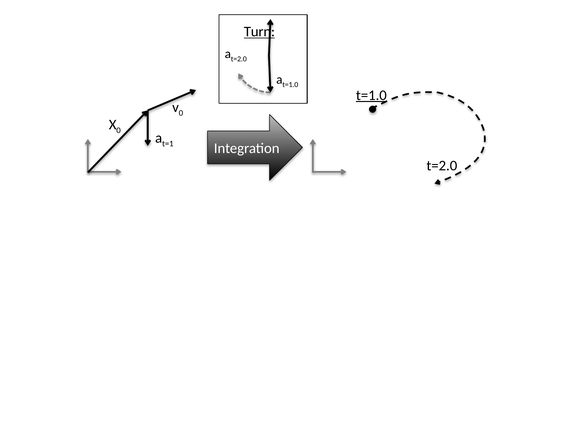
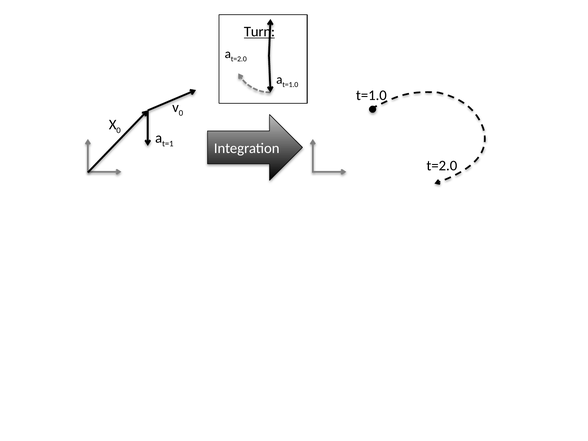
t=1.0 underline: present -> none (371, 95)
